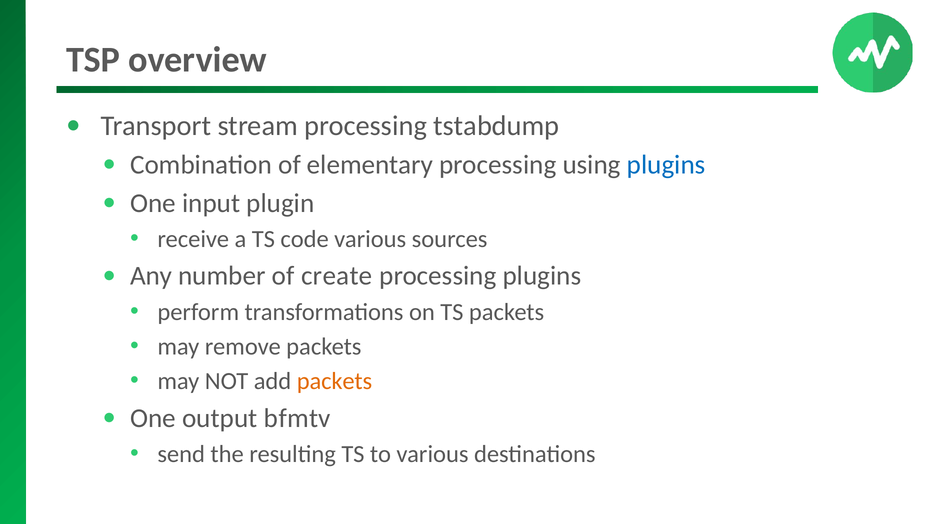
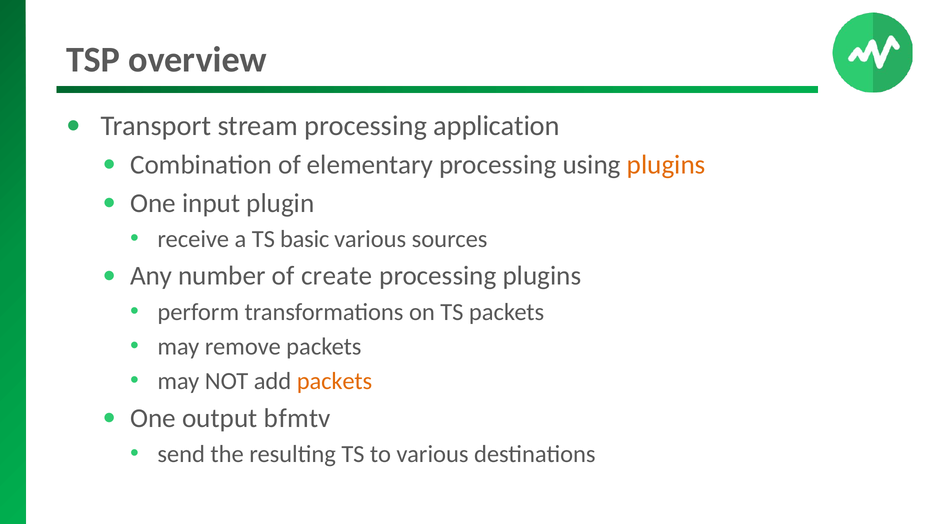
tstabdump: tstabdump -> application (496, 126)
plugins colour: blue -> orange (666, 165)
code: code -> basic (305, 239)
